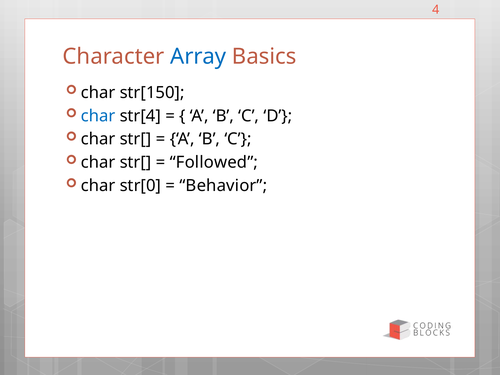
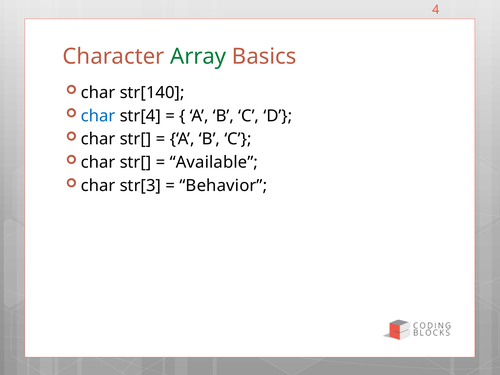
Array colour: blue -> green (198, 56)
str[150: str[150 -> str[140 (152, 93)
Followed: Followed -> Available (214, 162)
str[0: str[0 -> str[3 (140, 186)
